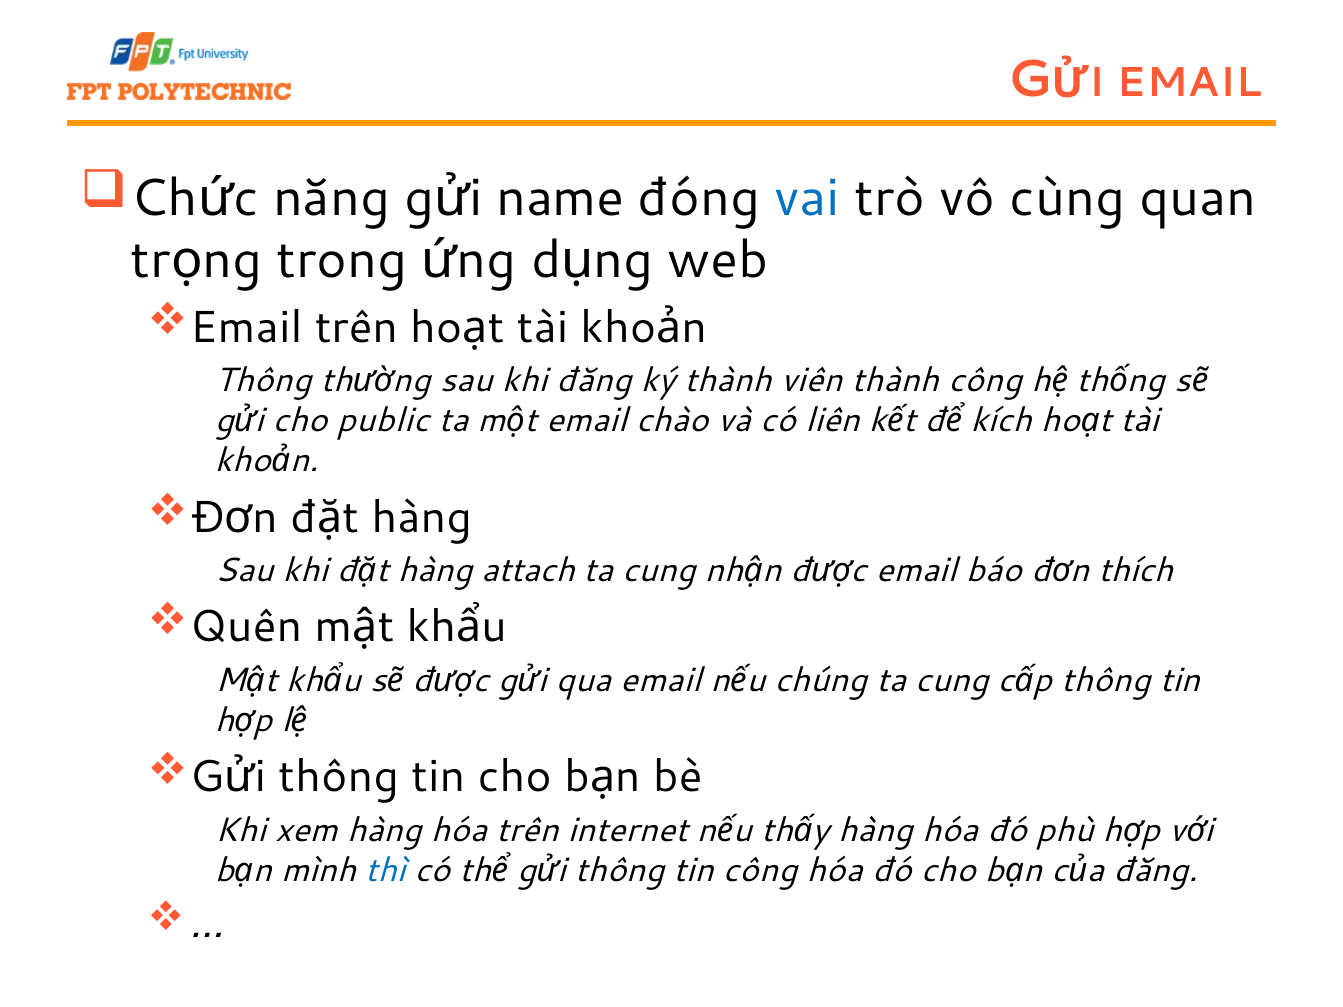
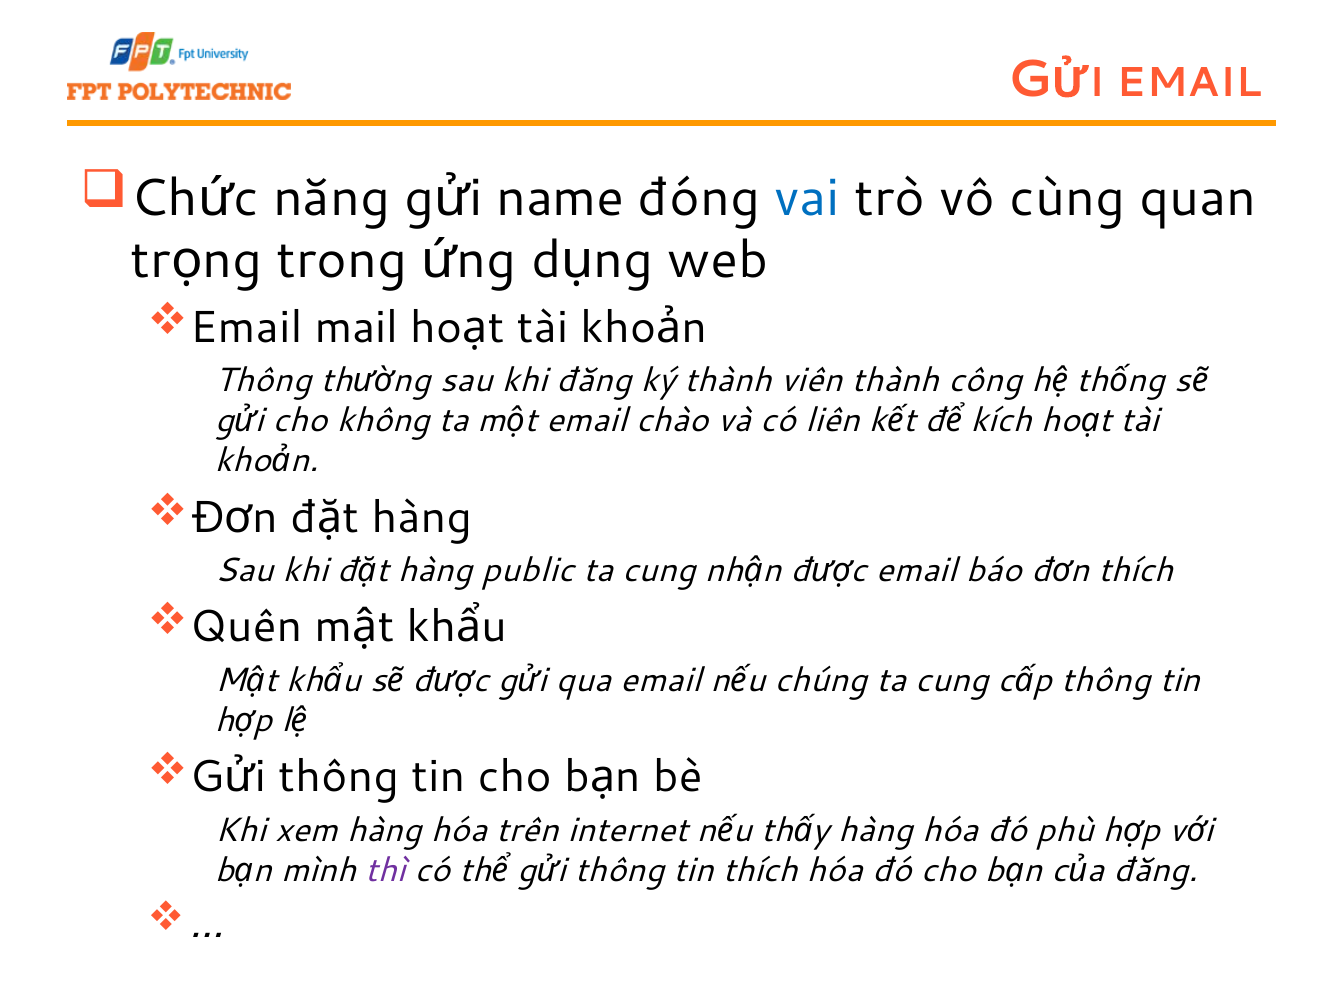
Email trên: trên -> mail (356, 327)
public: public -> không (383, 421)
attach: attach -> public (528, 571)
thì colour: blue -> purple (385, 870)
tin công: công -> thích (760, 870)
